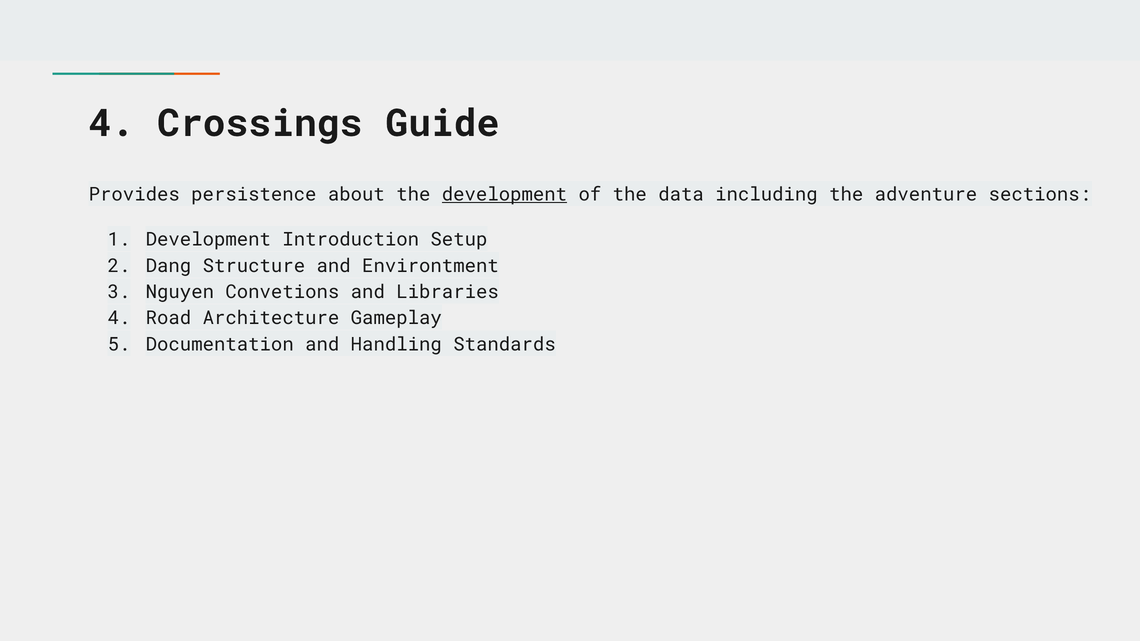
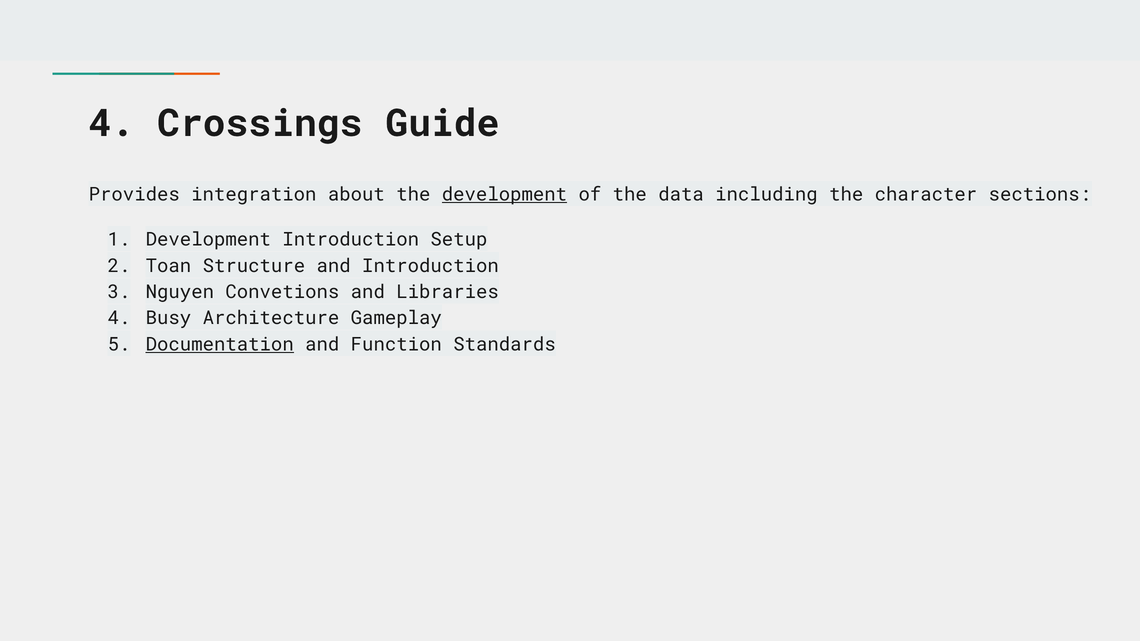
persistence: persistence -> integration (254, 195)
adventure: adventure -> character (926, 195)
Dang: Dang -> Toan (168, 266)
and Environtment: Environtment -> Introduction (430, 266)
Road: Road -> Busy (168, 318)
Documentation underline: none -> present (220, 345)
Handling: Handling -> Function (396, 345)
